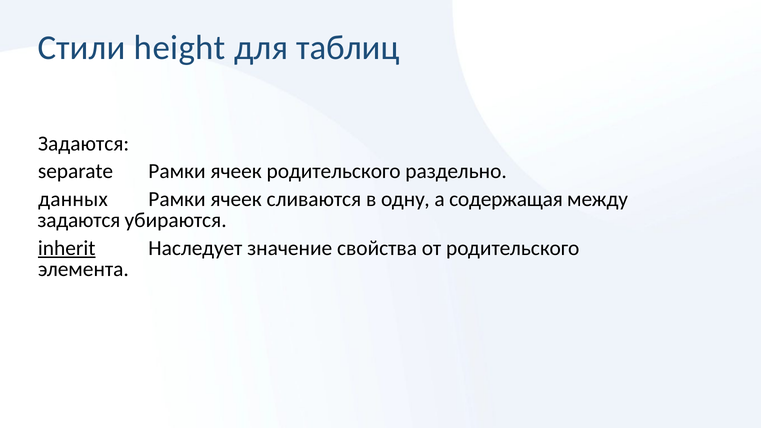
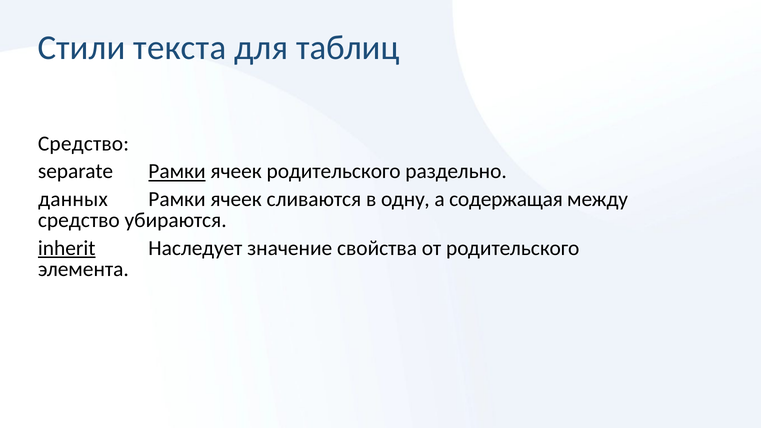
height: height -> текста (180, 48)
Задаются: Задаются -> Средство (83, 143)
Рамки underline: none -> present (177, 171)
задаются: задаются -> средство (79, 220)
